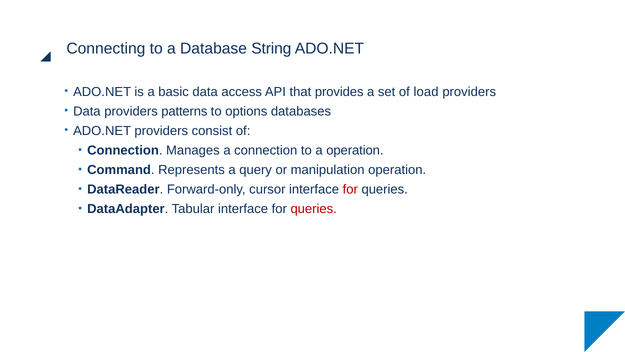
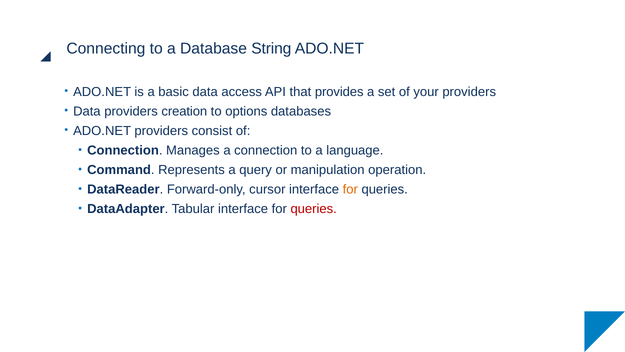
load: load -> your (426, 92)
patterns: patterns -> creation (184, 111)
a operation: operation -> language (355, 150)
for colour: red -> orange (350, 189)
